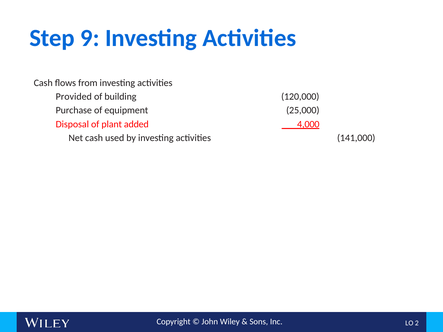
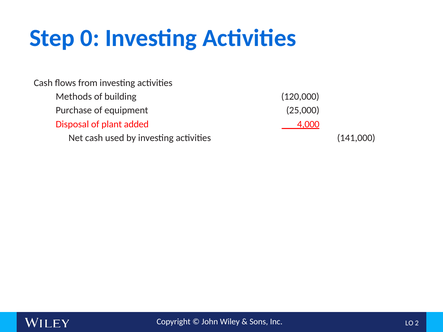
9: 9 -> 0 (90, 38)
Provided: Provided -> Methods (74, 97)
